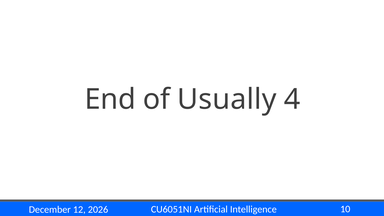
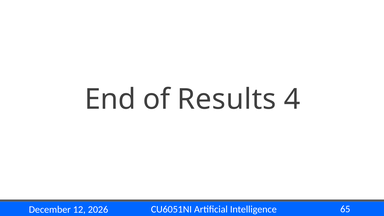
Usually: Usually -> Results (227, 99)
10: 10 -> 65 (345, 209)
